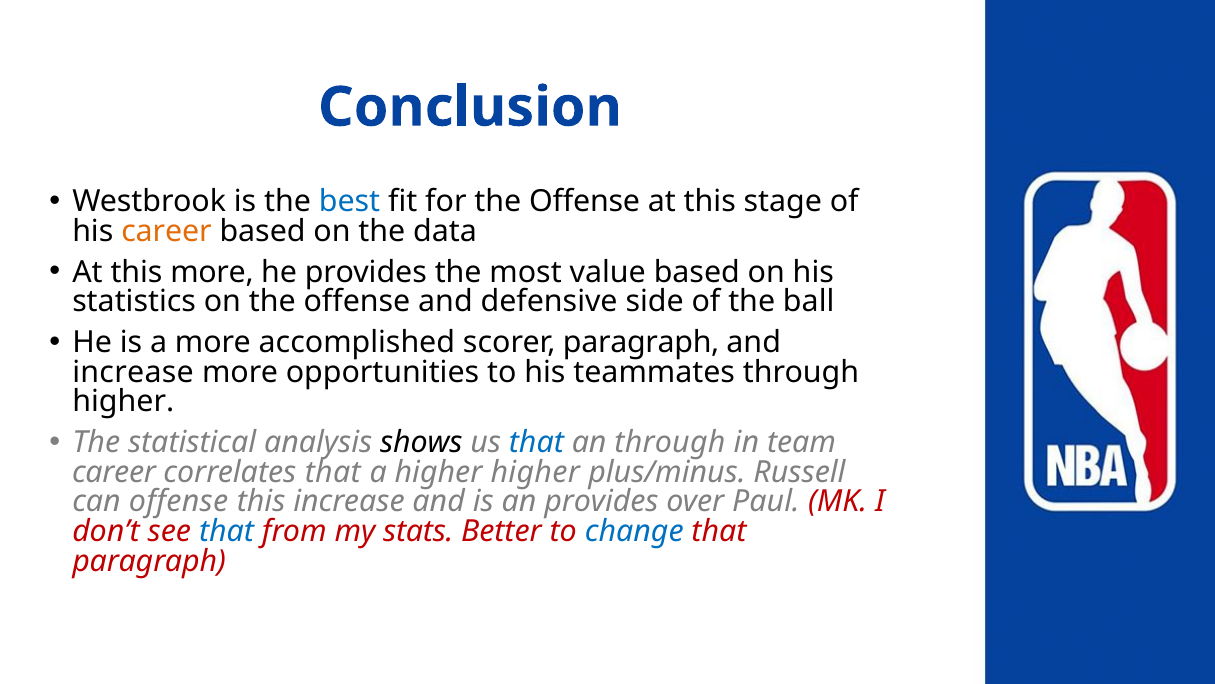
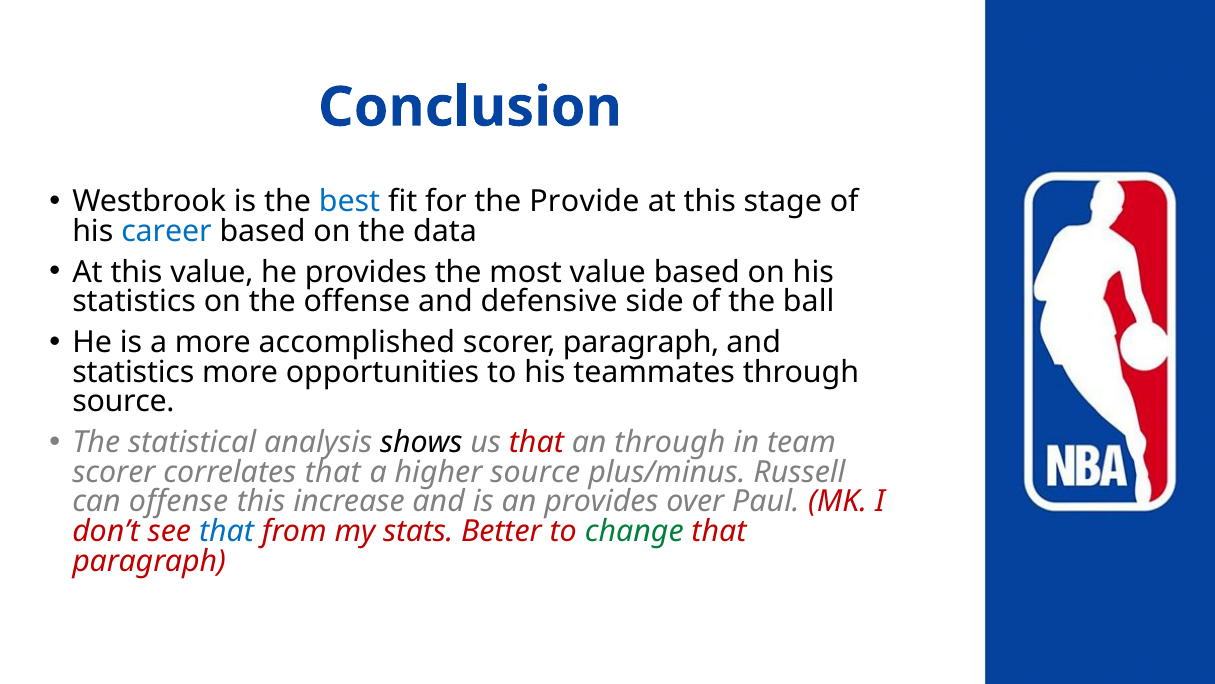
for the Offense: Offense -> Provide (584, 202)
career colour: orange -> blue (166, 231)
this more: more -> value (212, 272)
increase: increase -> statistics (133, 372)
higher: higher -> source (123, 402)
that colour: blue -> red (536, 442)
career: career -> scorer (114, 472)
higher higher: higher -> source (535, 472)
change colour: blue -> green (634, 531)
